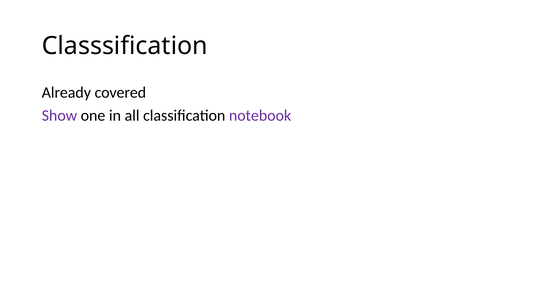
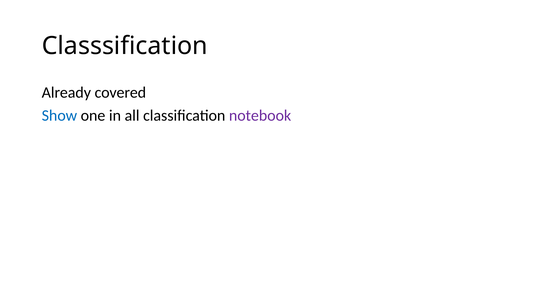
Show colour: purple -> blue (59, 115)
